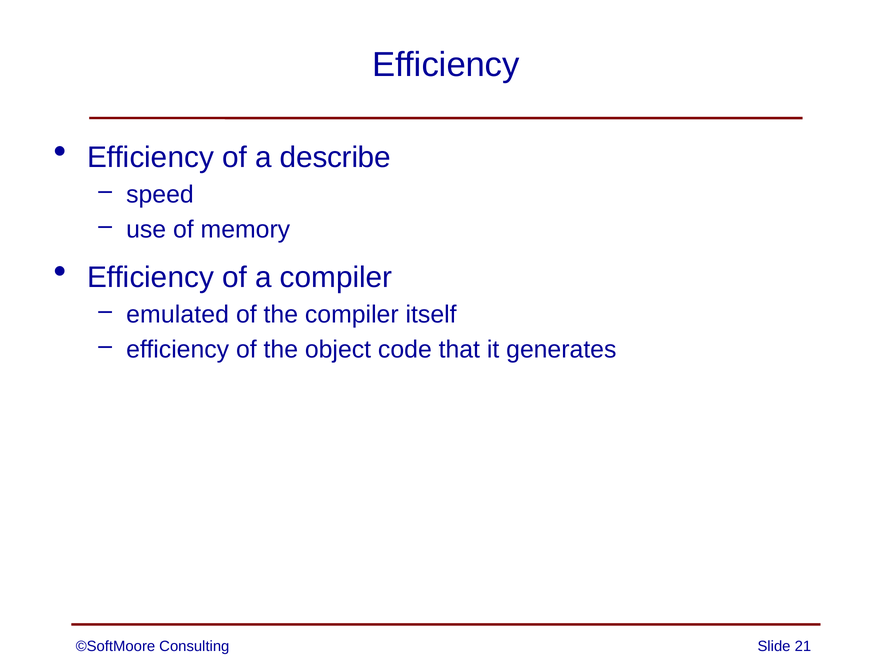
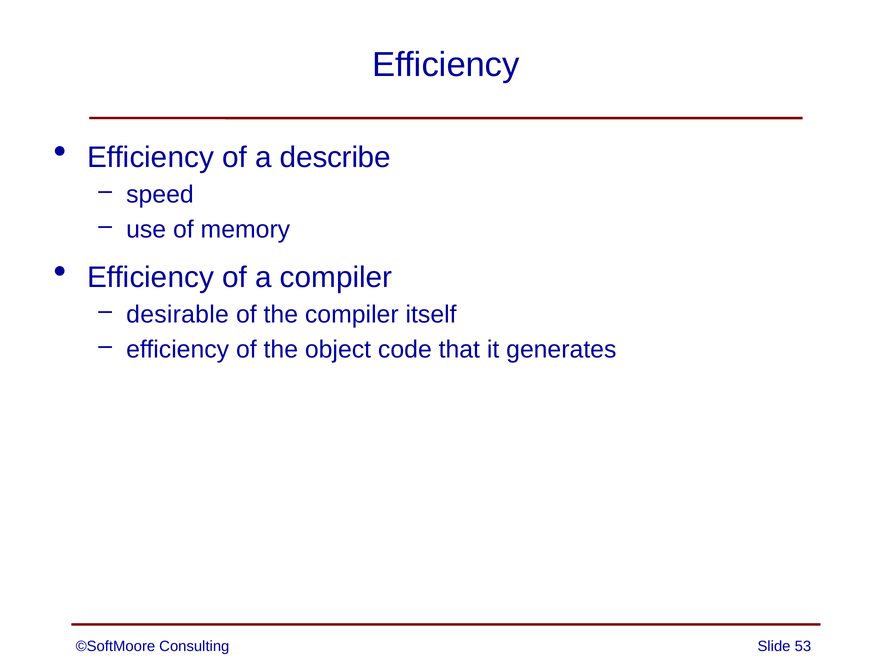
emulated: emulated -> desirable (178, 315)
21: 21 -> 53 (803, 646)
